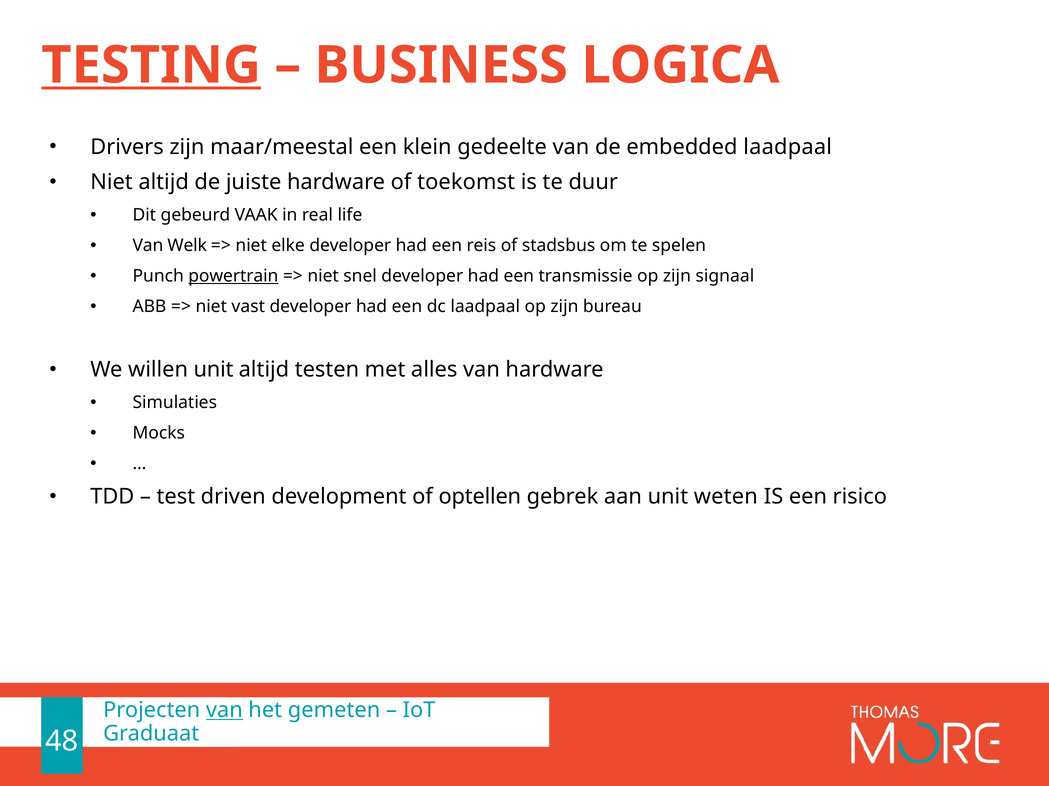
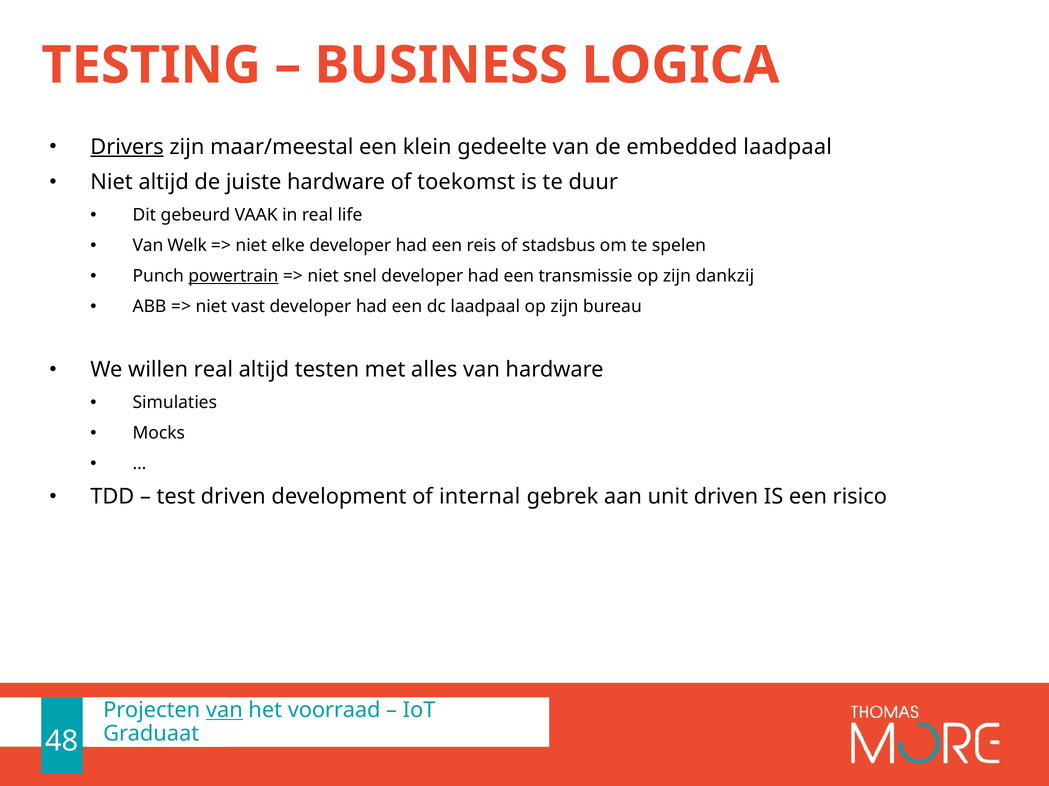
TESTING underline: present -> none (151, 65)
Drivers underline: none -> present (127, 147)
signaal: signaal -> dankzij (725, 276)
willen unit: unit -> real (213, 370)
optellen: optellen -> internal (480, 497)
unit weten: weten -> driven (726, 497)
gemeten: gemeten -> voorraad (334, 711)
